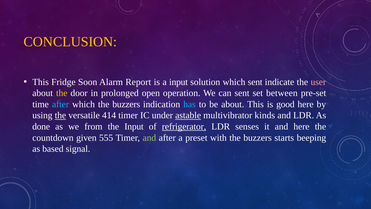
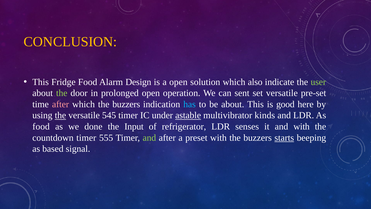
Fridge Soon: Soon -> Food (88, 82)
Report: Report -> Design (138, 82)
a input: input -> open (178, 82)
which sent: sent -> also (255, 82)
user colour: pink -> light green (318, 82)
the colour: yellow -> light green (62, 93)
set between: between -> versatile (282, 93)
after colour: light blue -> pink (61, 104)
414: 414 -> 545 (109, 115)
done: done -> food (41, 126)
from: from -> done (93, 126)
refrigerator underline: present -> none (184, 126)
and here: here -> with (302, 126)
countdown given: given -> timer (86, 137)
starts underline: none -> present (284, 137)
